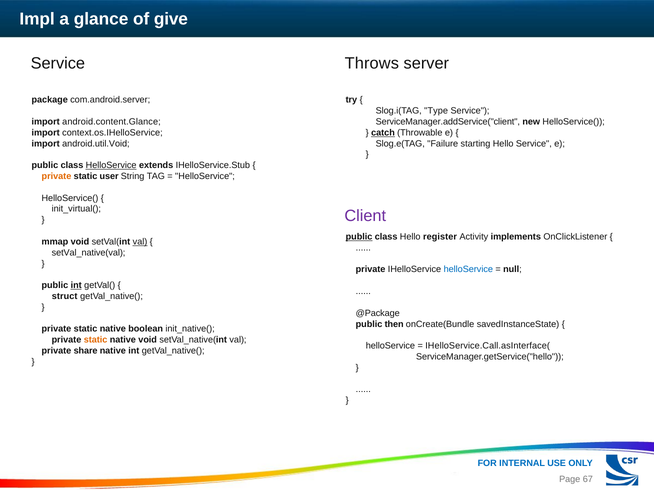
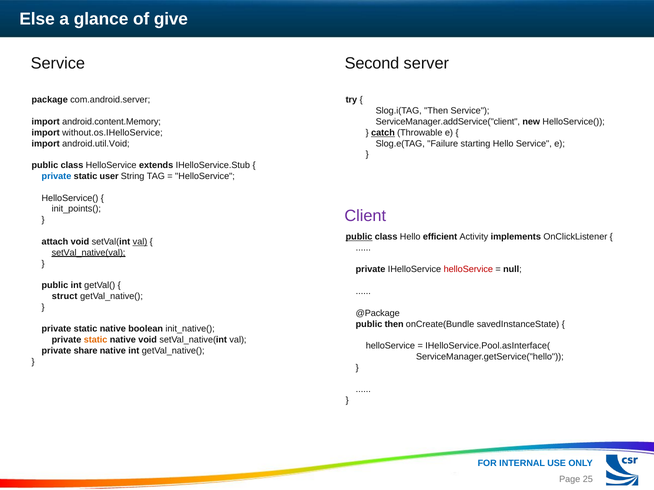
Impl: Impl -> Else (37, 19)
Throws: Throws -> Second (372, 64)
Slog.i(TAG Type: Type -> Then (436, 111)
android.content.Glance: android.content.Glance -> android.content.Memory (112, 122)
context.os.IHelloService: context.os.IHelloService -> without.os.IHelloService (112, 133)
HelloService underline: present -> none (111, 166)
private colour: orange -> blue (56, 176)
init_virtual(: init_virtual( -> init_points( (76, 209)
register: register -> efficient (440, 237)
mmap: mmap -> attach (55, 242)
setVal_native(val underline: none -> present (89, 253)
helloService colour: blue -> red (468, 270)
int underline: present -> none (76, 286)
IHelloService.Call.asInterface(: IHelloService.Call.asInterface( -> IHelloService.Pool.asInterface( (488, 346)
67: 67 -> 25 (588, 480)
